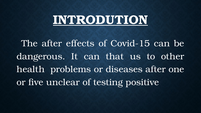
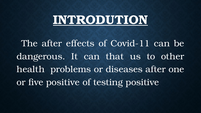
Covid-15: Covid-15 -> Covid-11 (130, 43)
five unclear: unclear -> positive (63, 82)
